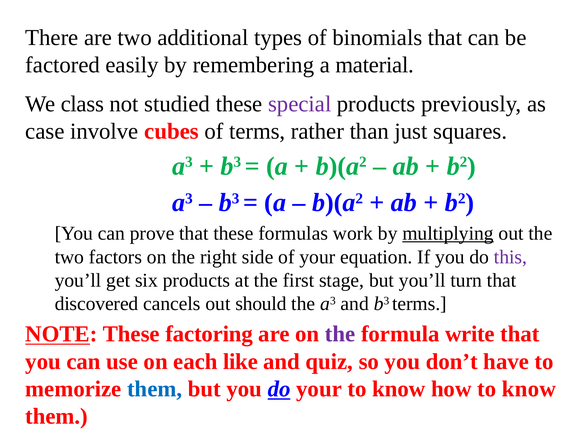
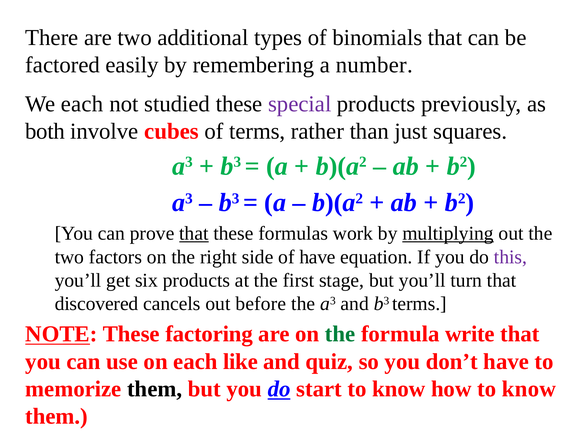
material: material -> number (374, 65)
We class: class -> each (82, 104)
case: case -> both (45, 131)
that underline: none -> present (194, 234)
of your: your -> have (317, 257)
should: should -> before (261, 304)
the colour: purple -> green (340, 334)
them colour: blue -> black (155, 389)
do your: your -> start (319, 389)
